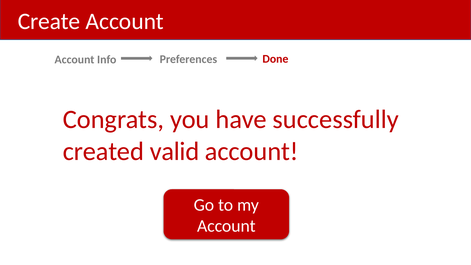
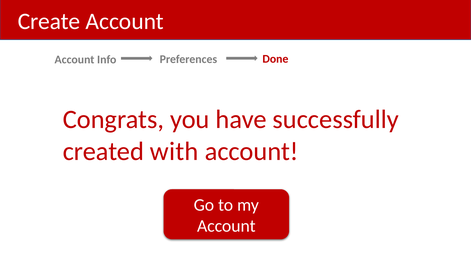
valid: valid -> with (174, 151)
